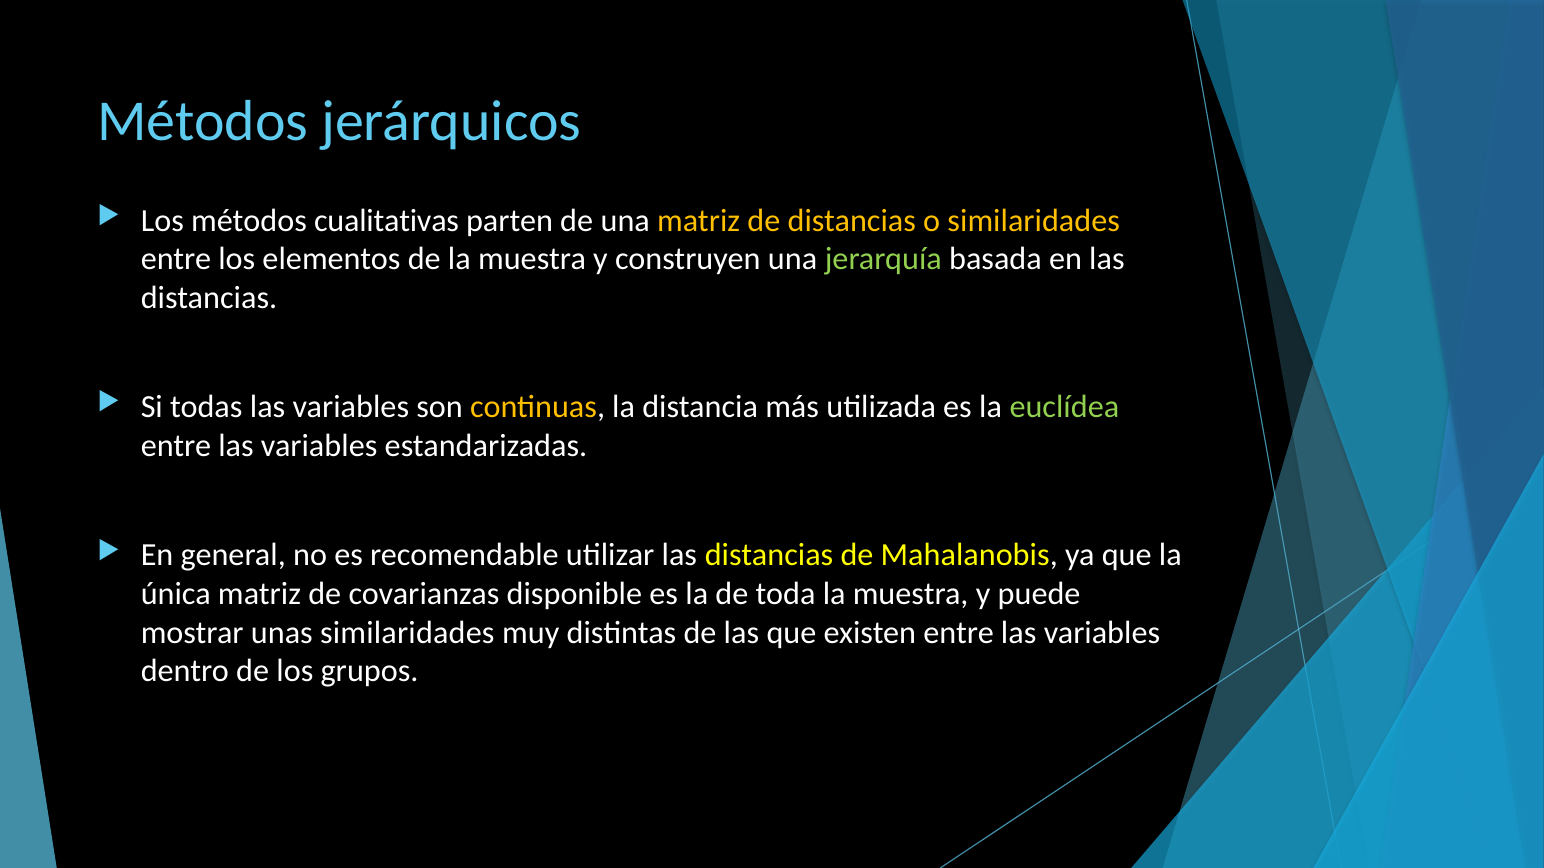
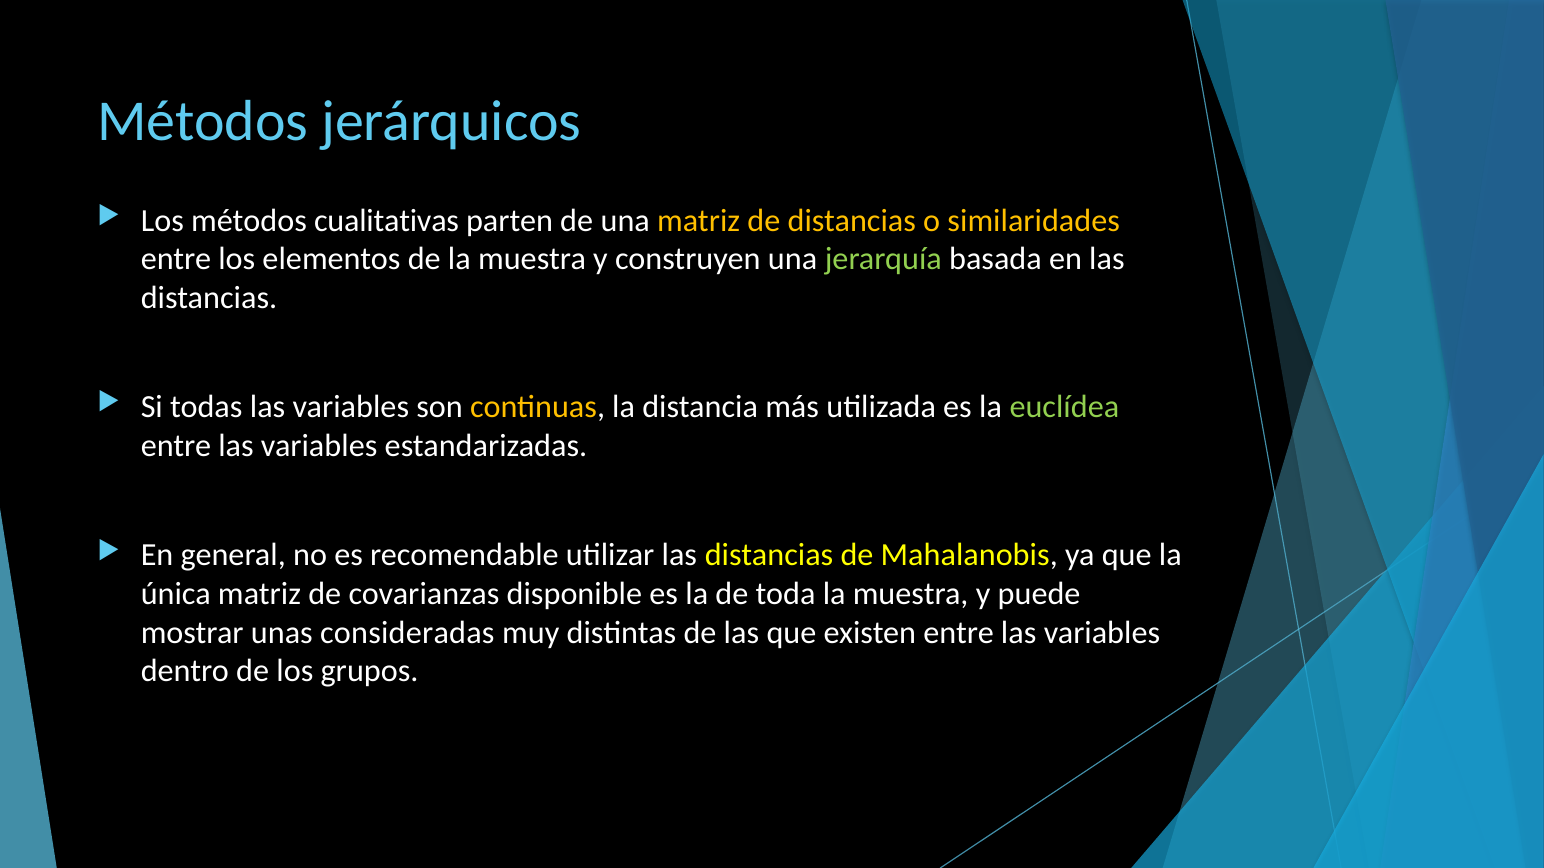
unas similaridades: similaridades -> consideradas (407, 633)
